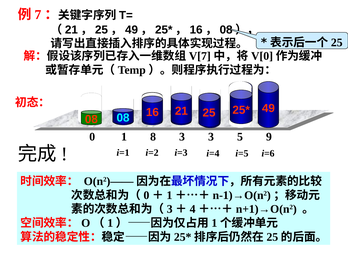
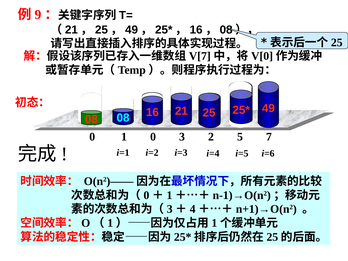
7: 7 -> 9 (38, 15)
1 8: 8 -> 0 (153, 137)
3 3: 3 -> 2 (211, 137)
9: 9 -> 7 (269, 137)
